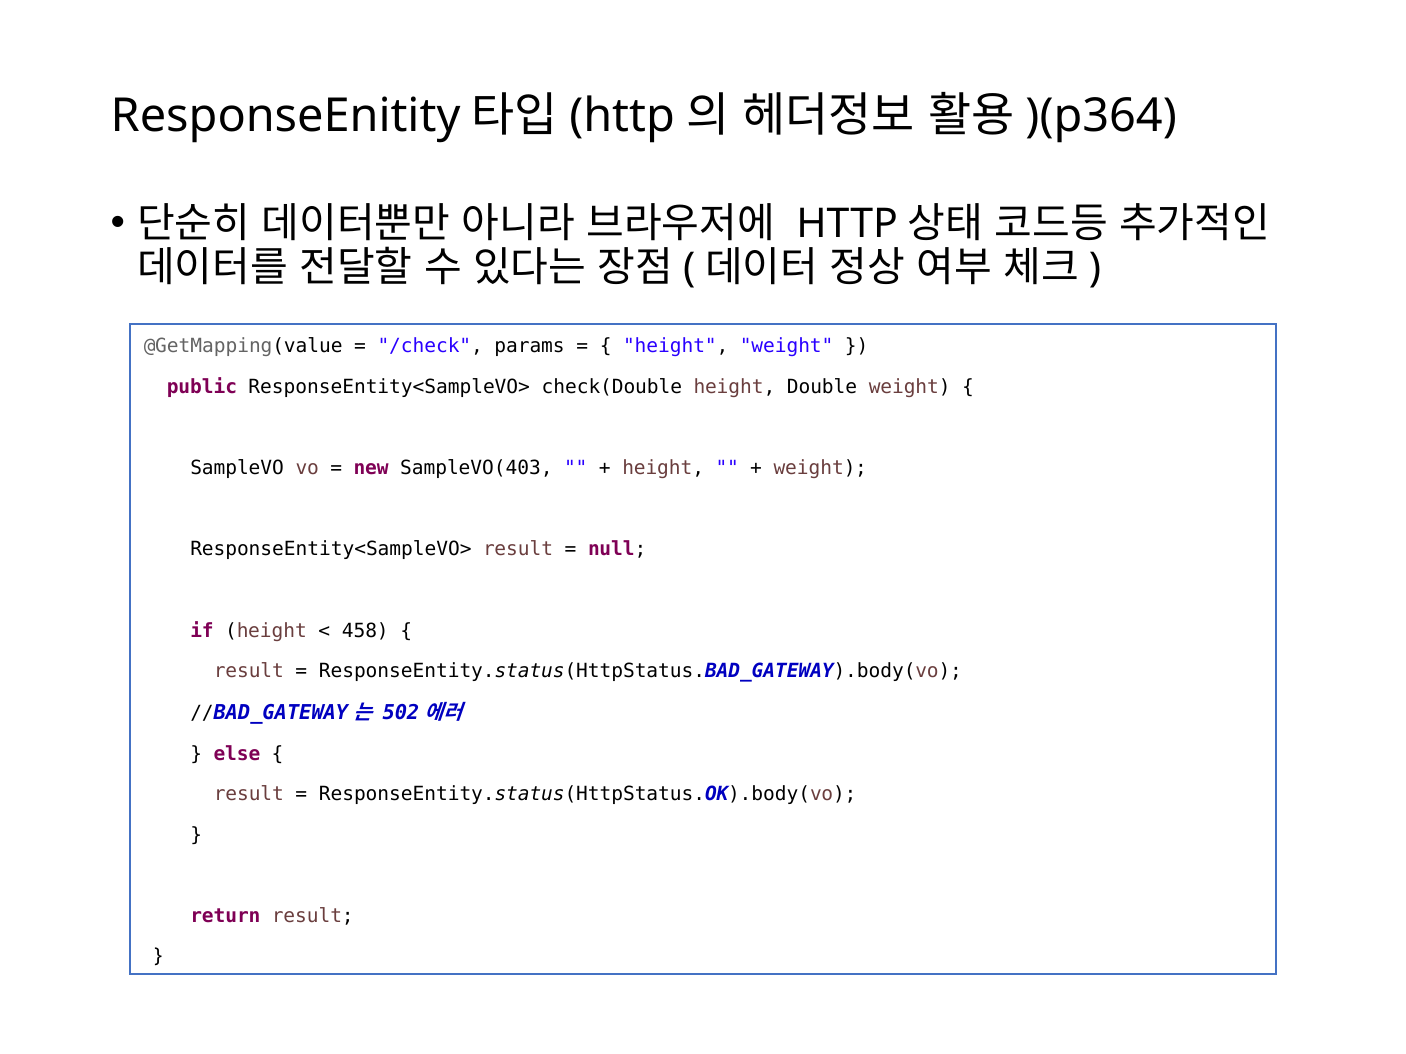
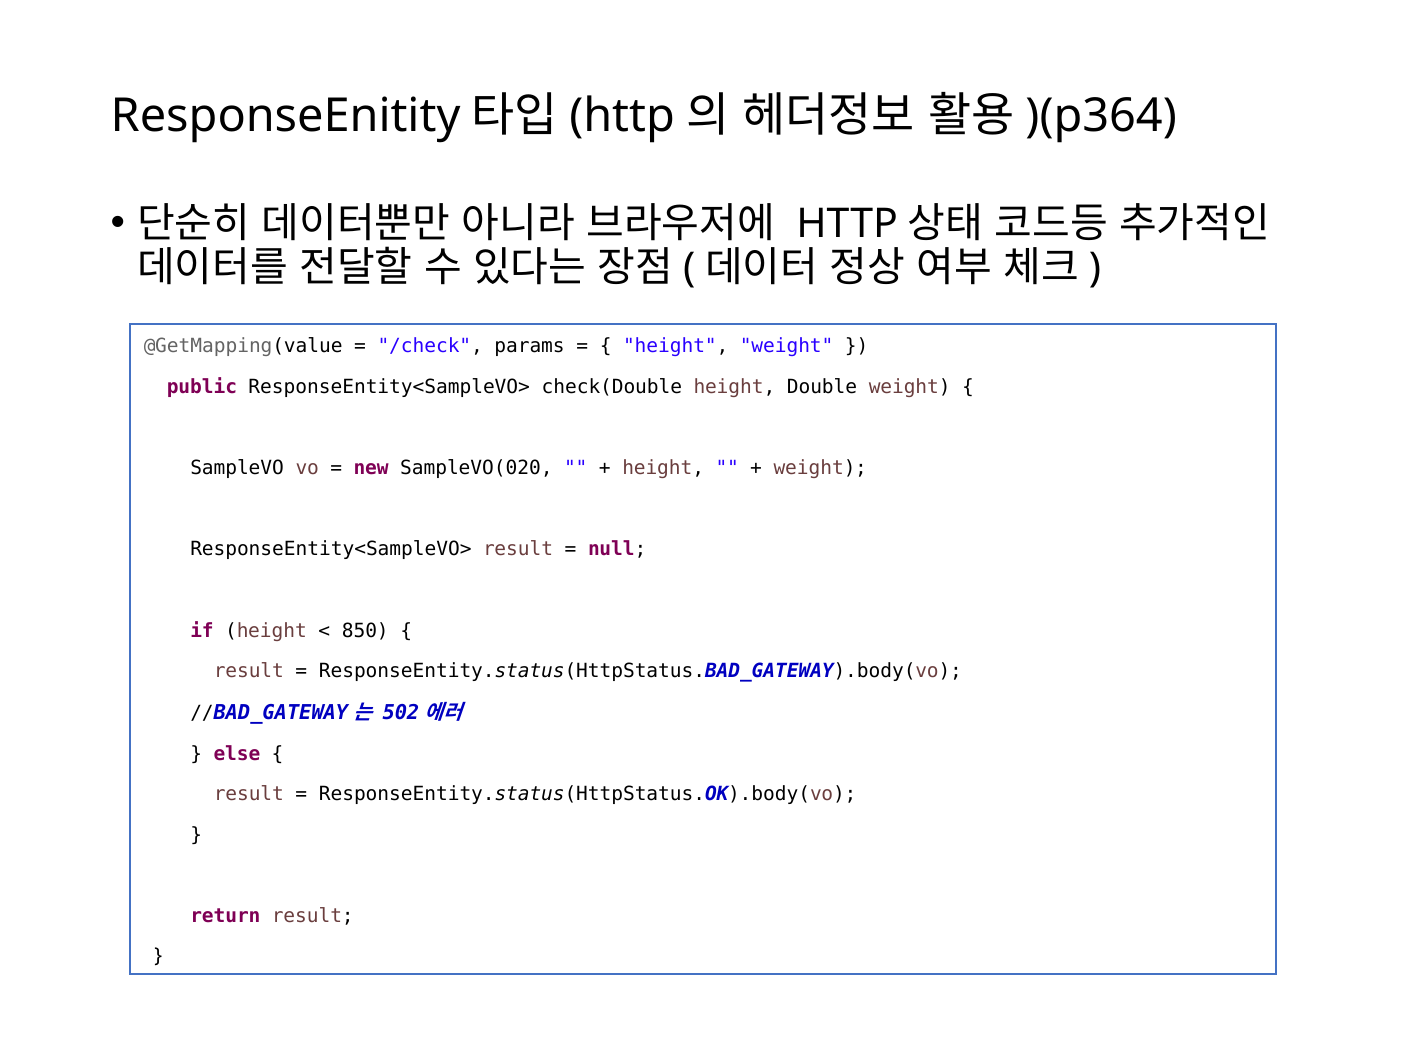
SampleVO(403: SampleVO(403 -> SampleVO(020 (476, 468)
458: 458 -> 850 (365, 631)
